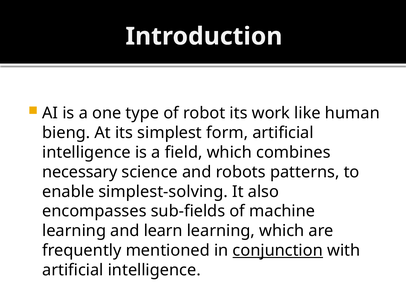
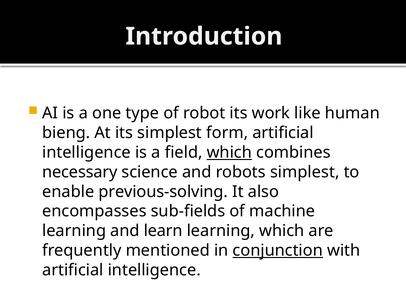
which underline: none -> present (229, 153)
robots patterns: patterns -> simplest (305, 172)
simplest-solving: simplest-solving -> previous-solving (163, 192)
